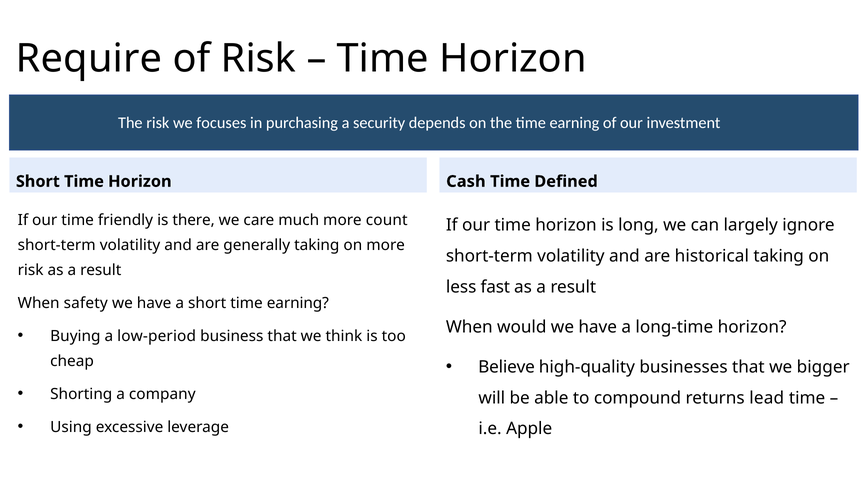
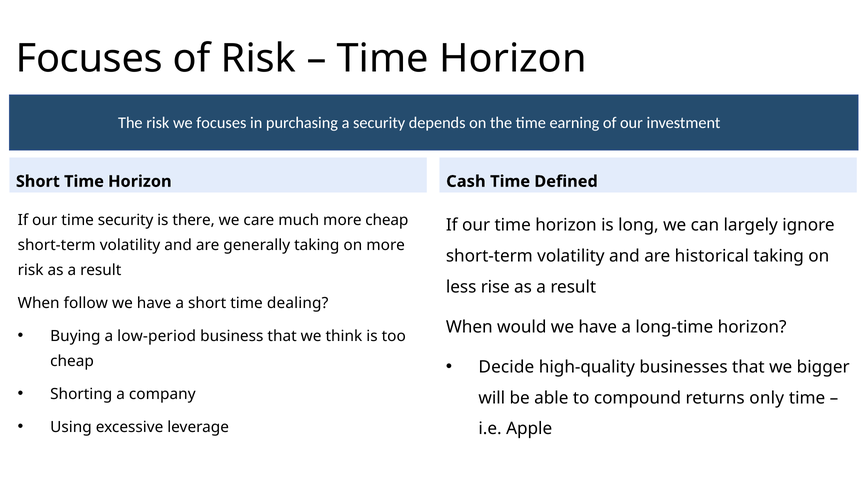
Require: Require -> Focuses (89, 59)
time friendly: friendly -> security (126, 220)
more count: count -> cheap (387, 220)
fast: fast -> rise (495, 287)
safety: safety -> follow (86, 303)
short time earning: earning -> dealing (298, 303)
Believe: Believe -> Decide (506, 367)
lead: lead -> only (767, 398)
